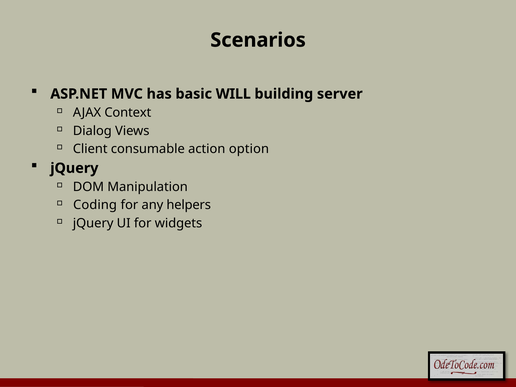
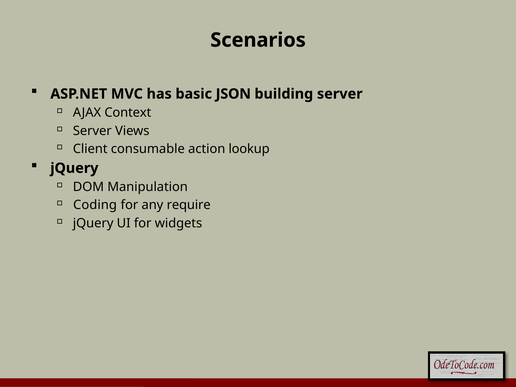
WILL: WILL -> JSON (233, 94)
Dialog: Dialog -> Server (92, 131)
option: option -> lookup (249, 149)
helpers: helpers -> require (189, 205)
